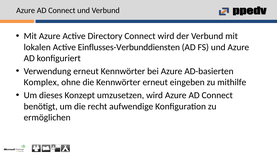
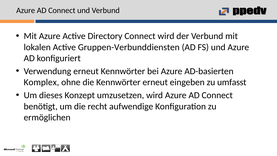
Einflusses-Verbunddiensten: Einflusses-Verbunddiensten -> Gruppen-Verbunddiensten (129, 47)
mithilfe: mithilfe -> umfasst (232, 82)
